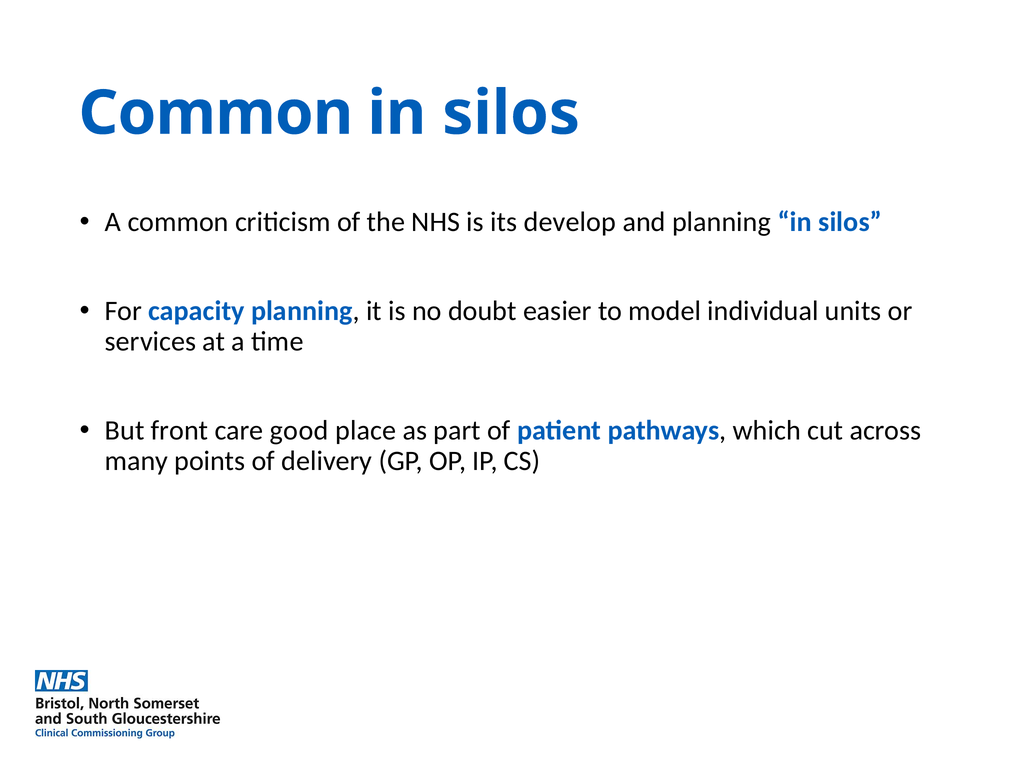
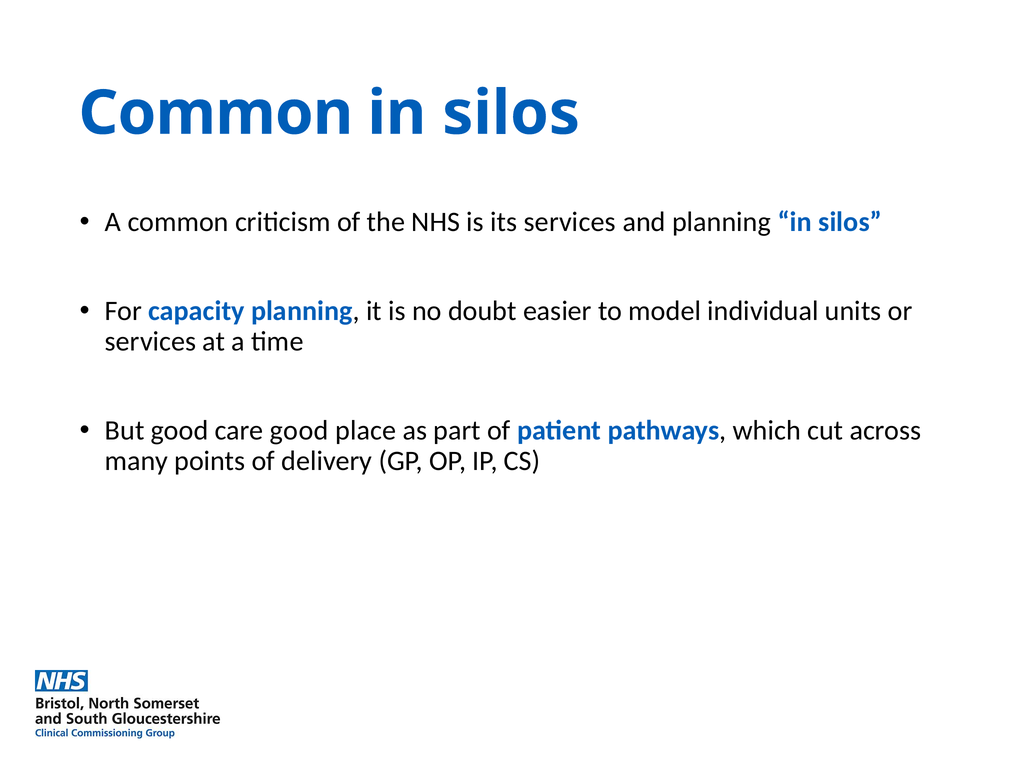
its develop: develop -> services (570, 222)
But front: front -> good (180, 430)
